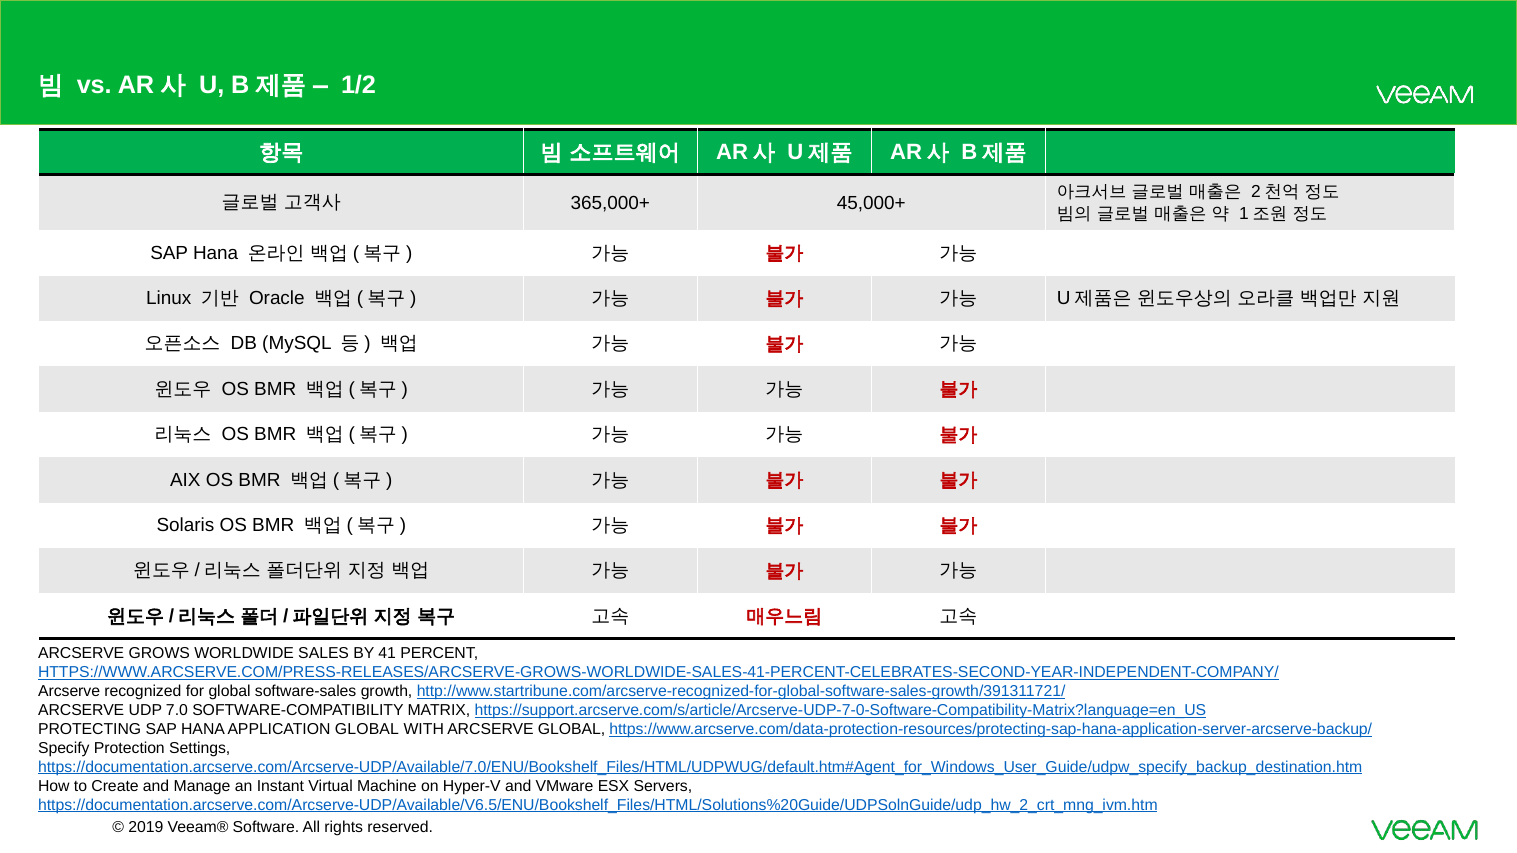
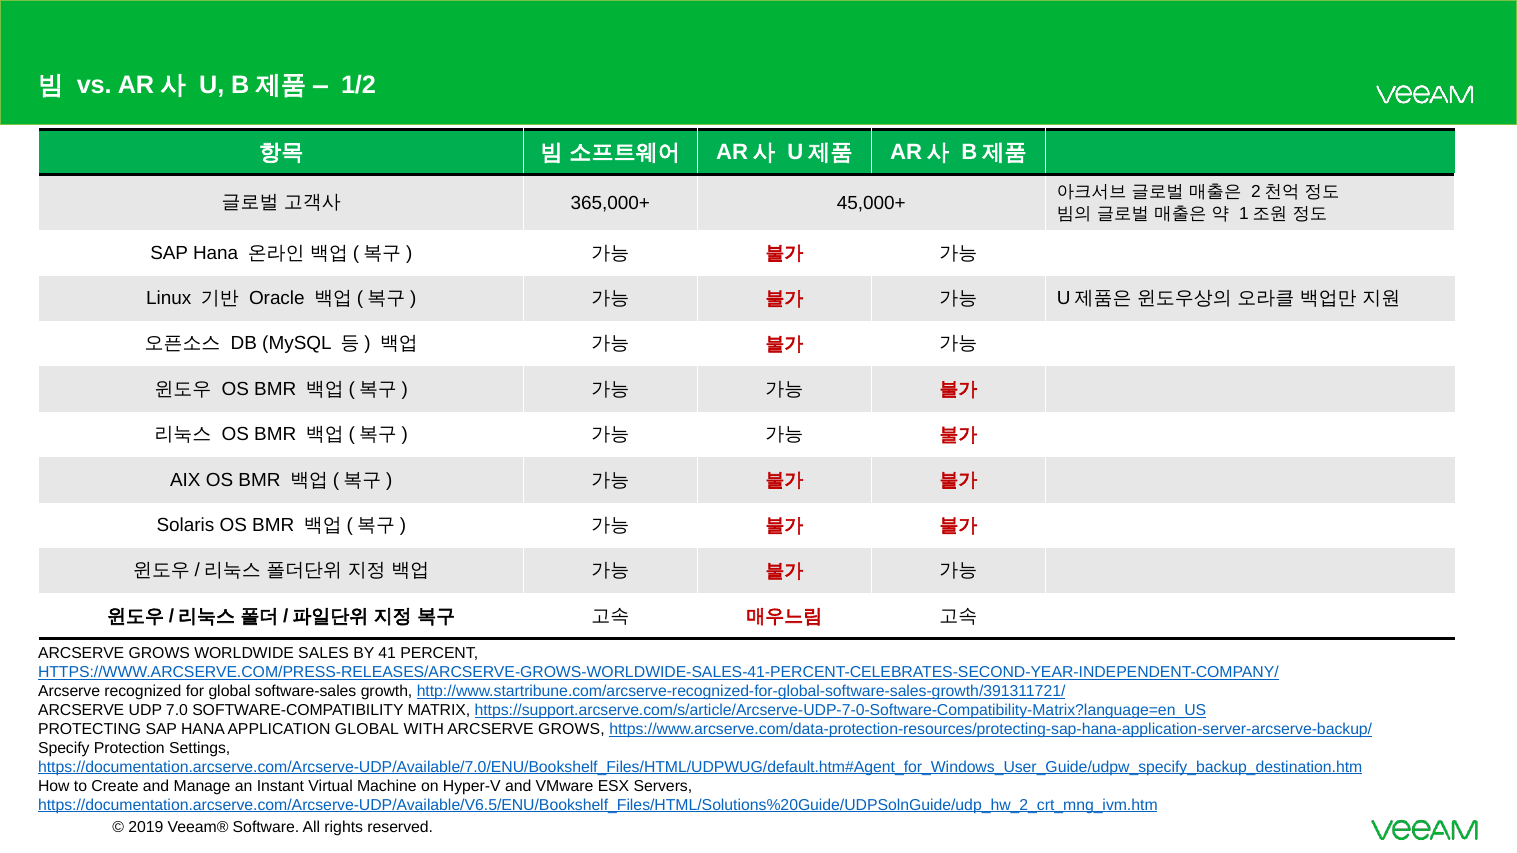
WITH ARCSERVE GLOBAL: GLOBAL -> GROWS (571, 729)
